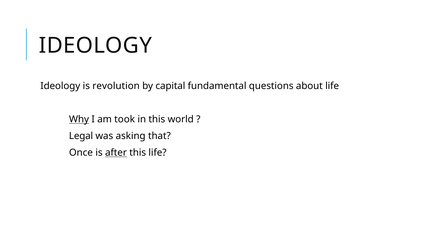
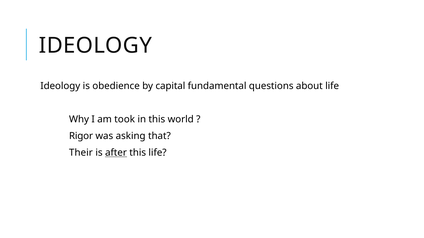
revolution: revolution -> obedience (116, 86)
Why underline: present -> none (79, 120)
Legal: Legal -> Rigor (81, 136)
Once: Once -> Their (81, 153)
